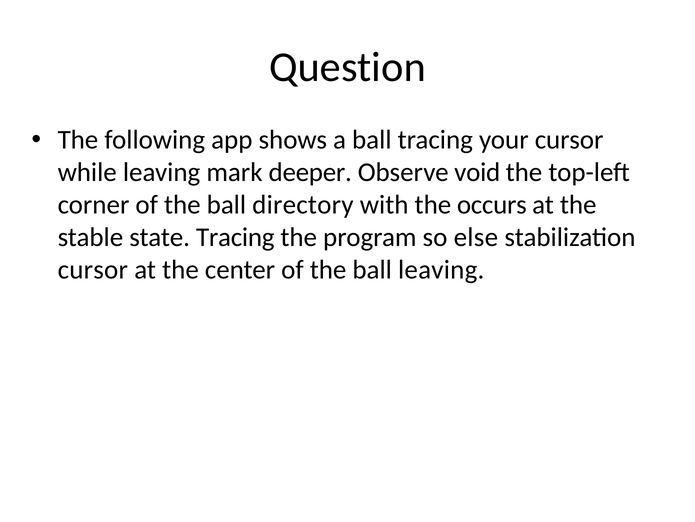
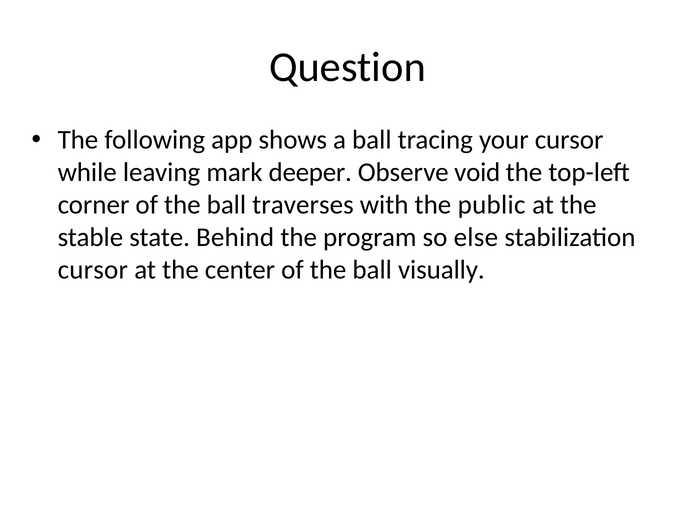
directory: directory -> traverses (303, 205)
occurs: occurs -> public (492, 205)
state Tracing: Tracing -> Behind (235, 237)
ball leaving: leaving -> visually (441, 269)
